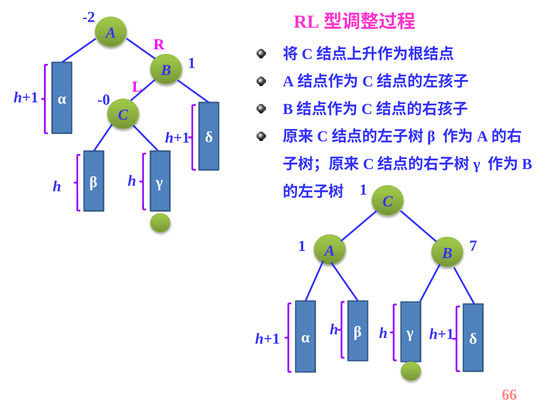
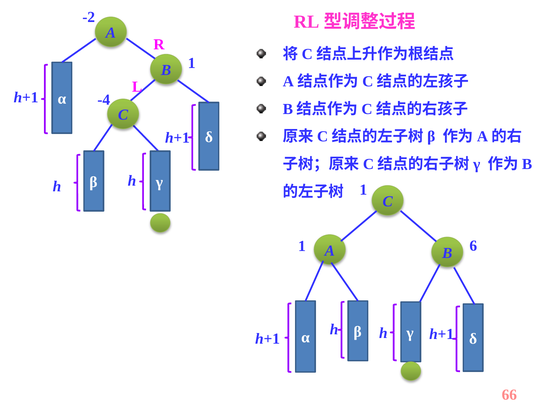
-0: -0 -> -4 (104, 100)
7: 7 -> 6 (473, 246)
